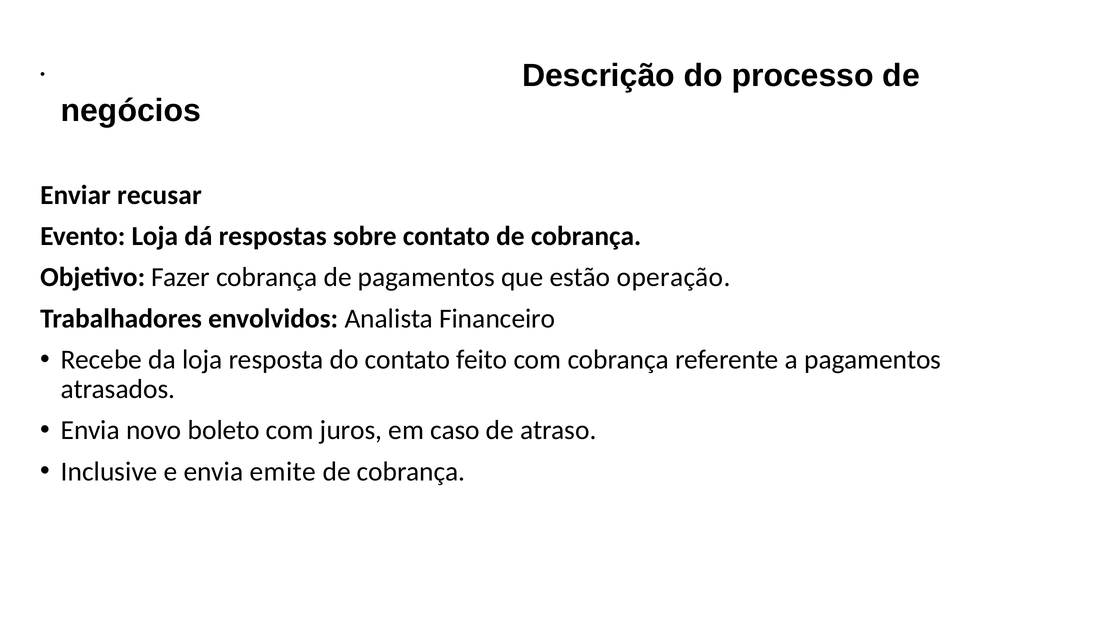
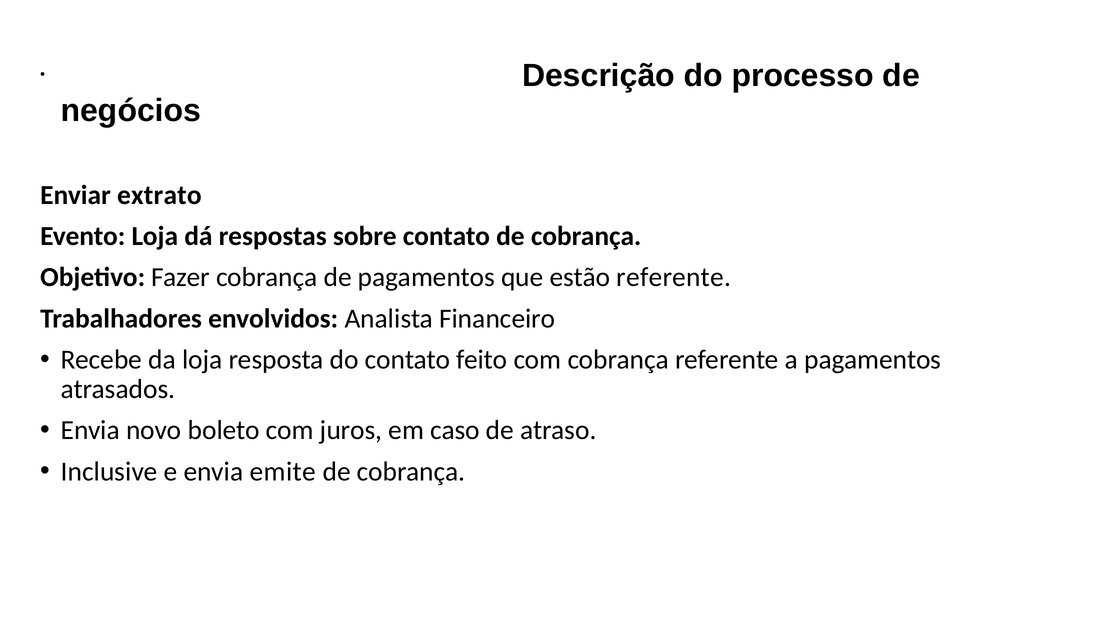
recusar: recusar -> extrato (159, 195)
estão operação: operação -> referente (674, 277)
